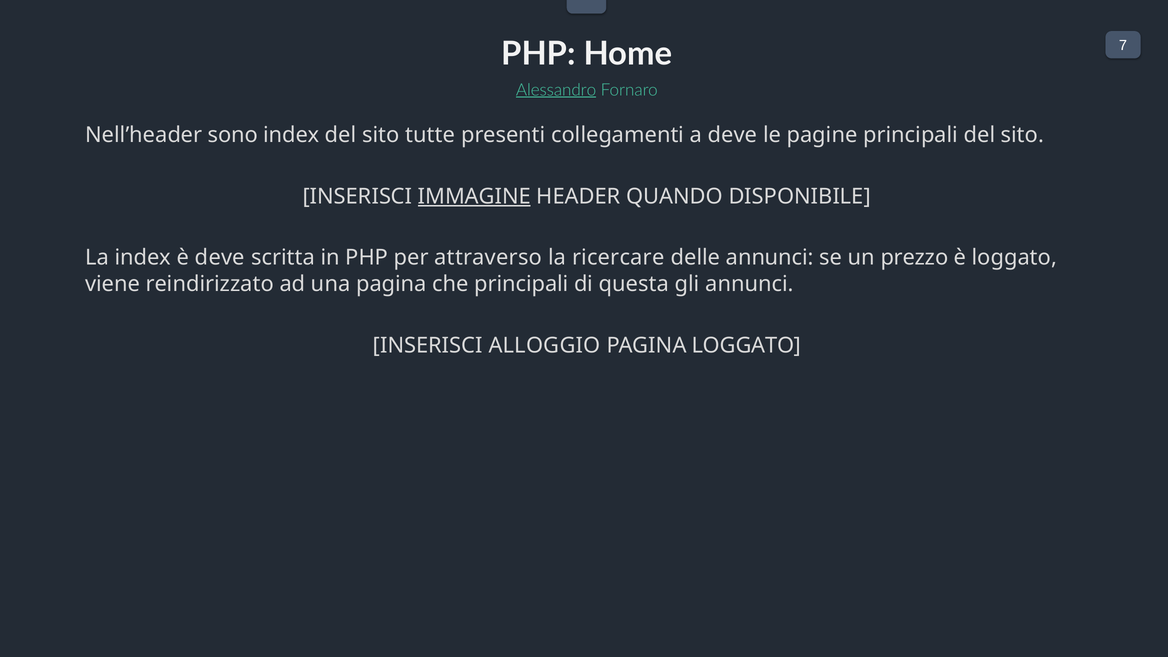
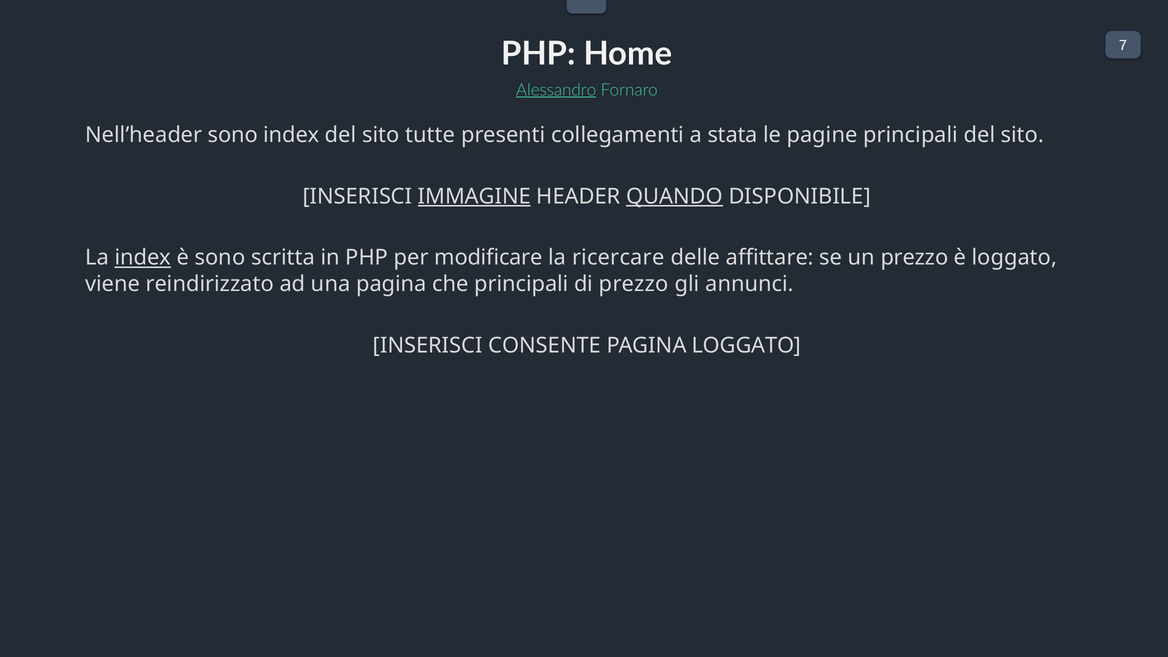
a deve: deve -> stata (733, 135)
QUANDO underline: none -> present (675, 196)
index underline: none -> present (143, 258)
è deve: deve -> sono (220, 258)
attraverso: attraverso -> modificare (488, 258)
delle annunci: annunci -> affittare (770, 258)
di questa: questa -> prezzo (634, 284)
ALLOGGIO: ALLOGGIO -> CONSENTE (545, 345)
